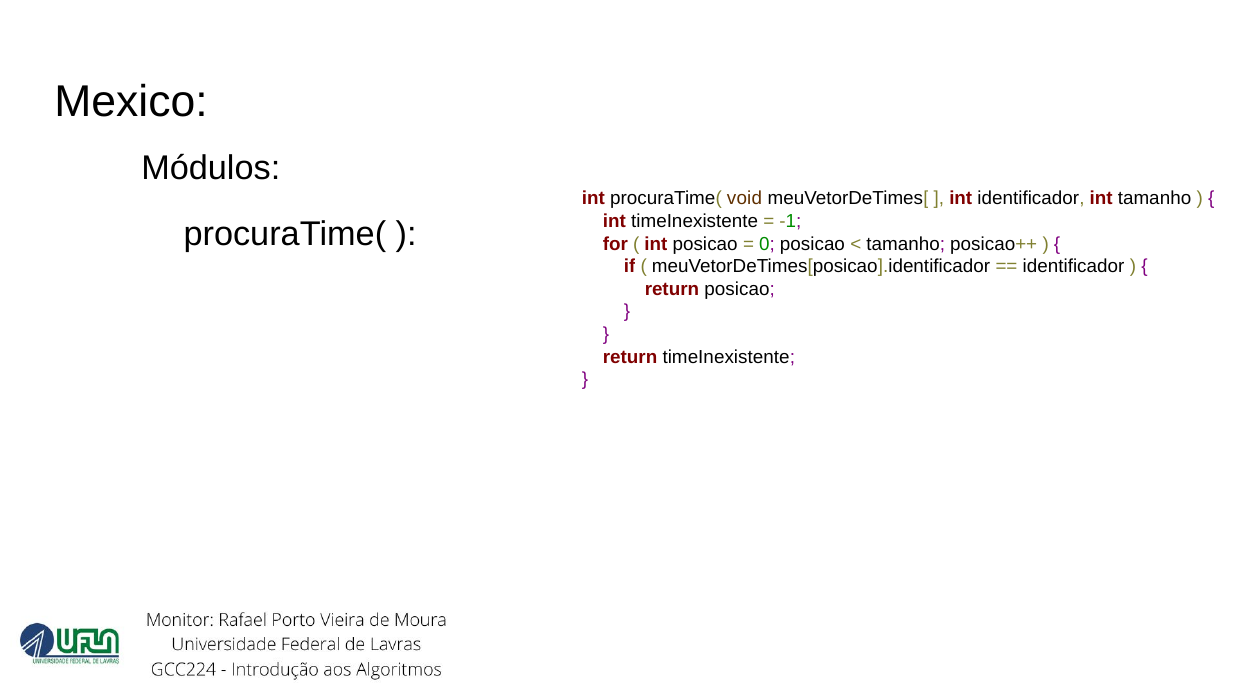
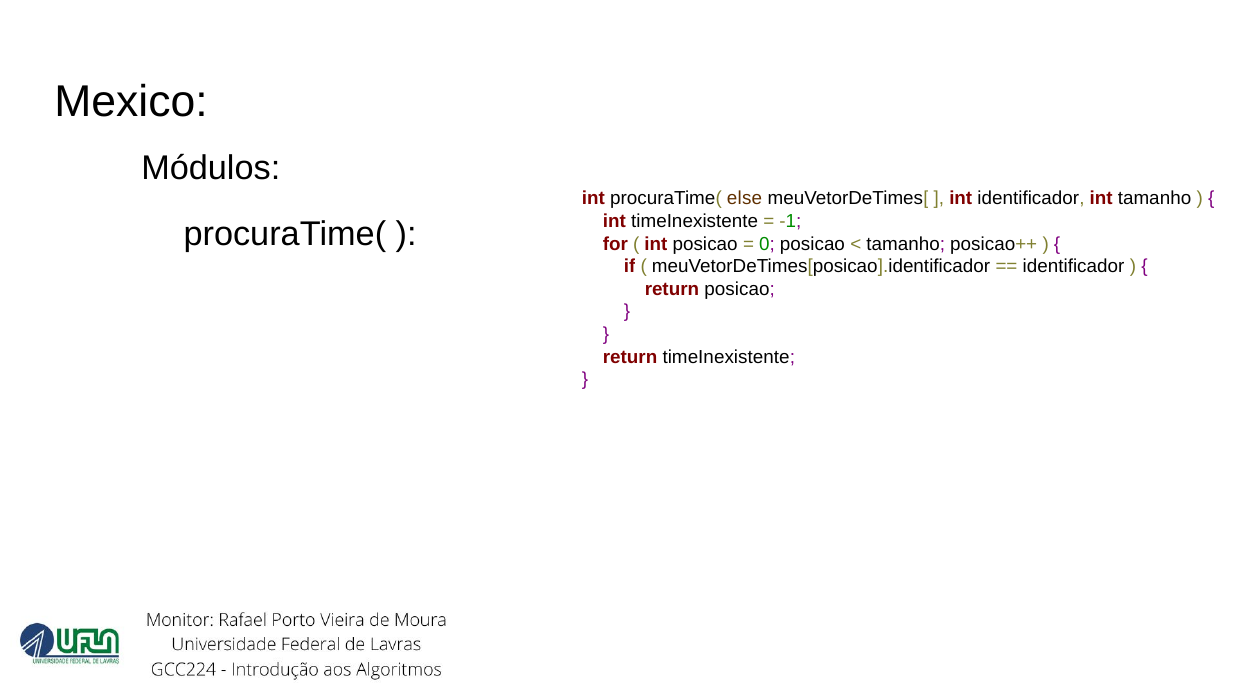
void: void -> else (745, 199)
